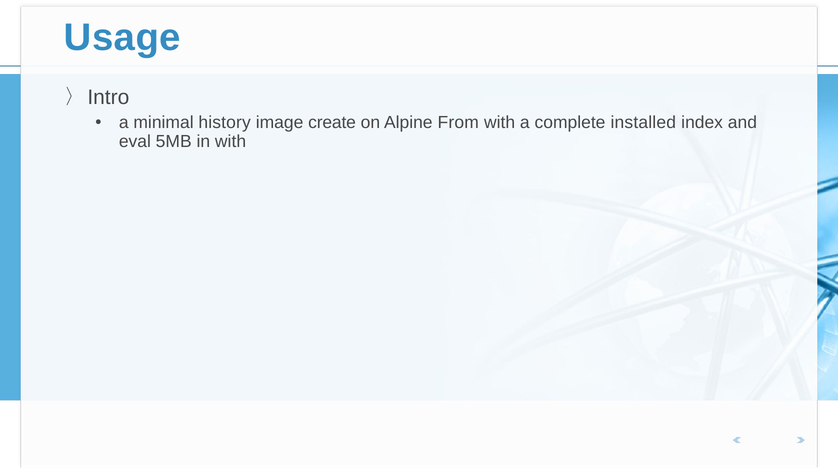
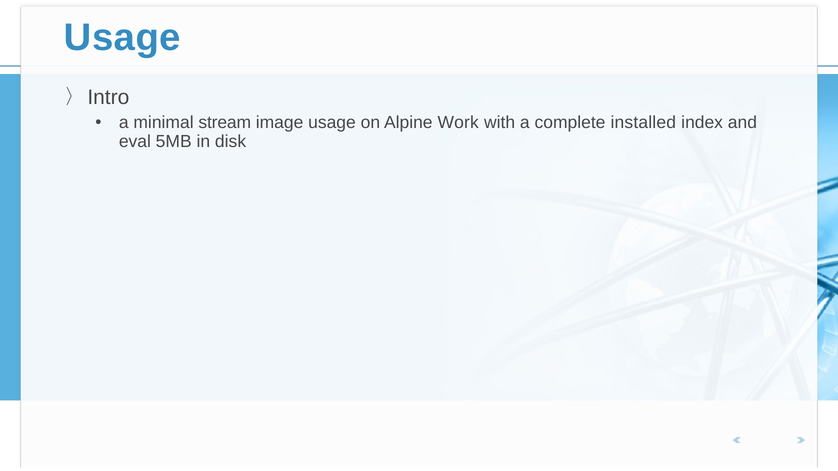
history: history -> stream (225, 123)
image create: create -> usage (332, 123)
From: From -> Work (458, 123)
in with: with -> disk (231, 142)
